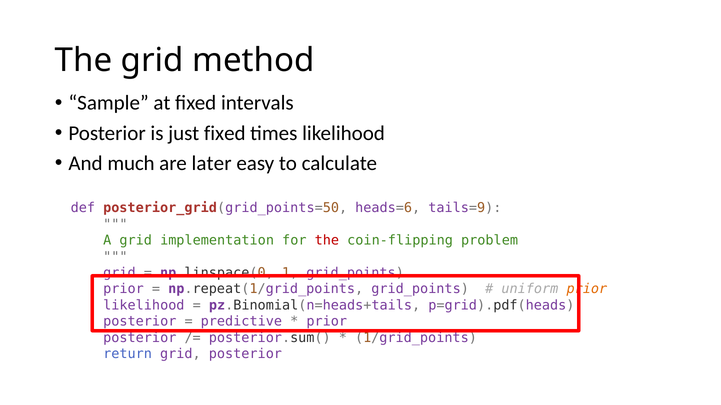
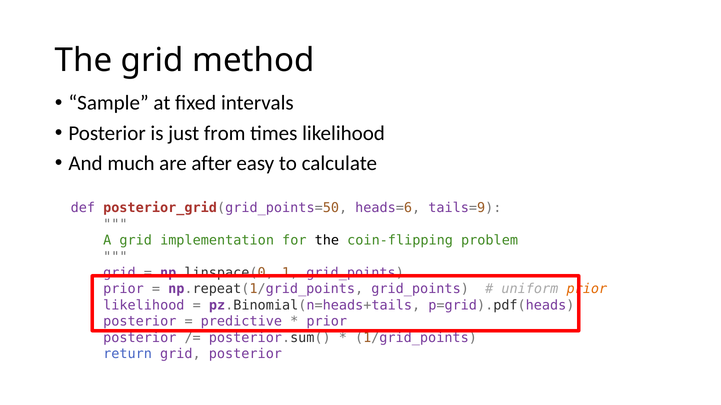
just fixed: fixed -> from (225, 133)
later: later -> after (212, 164)
the colour: red -> black (327, 241)
